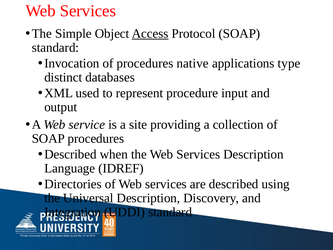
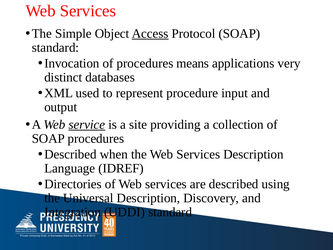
native: native -> means (193, 63)
type: type -> very (289, 63)
service underline: none -> present (87, 124)
